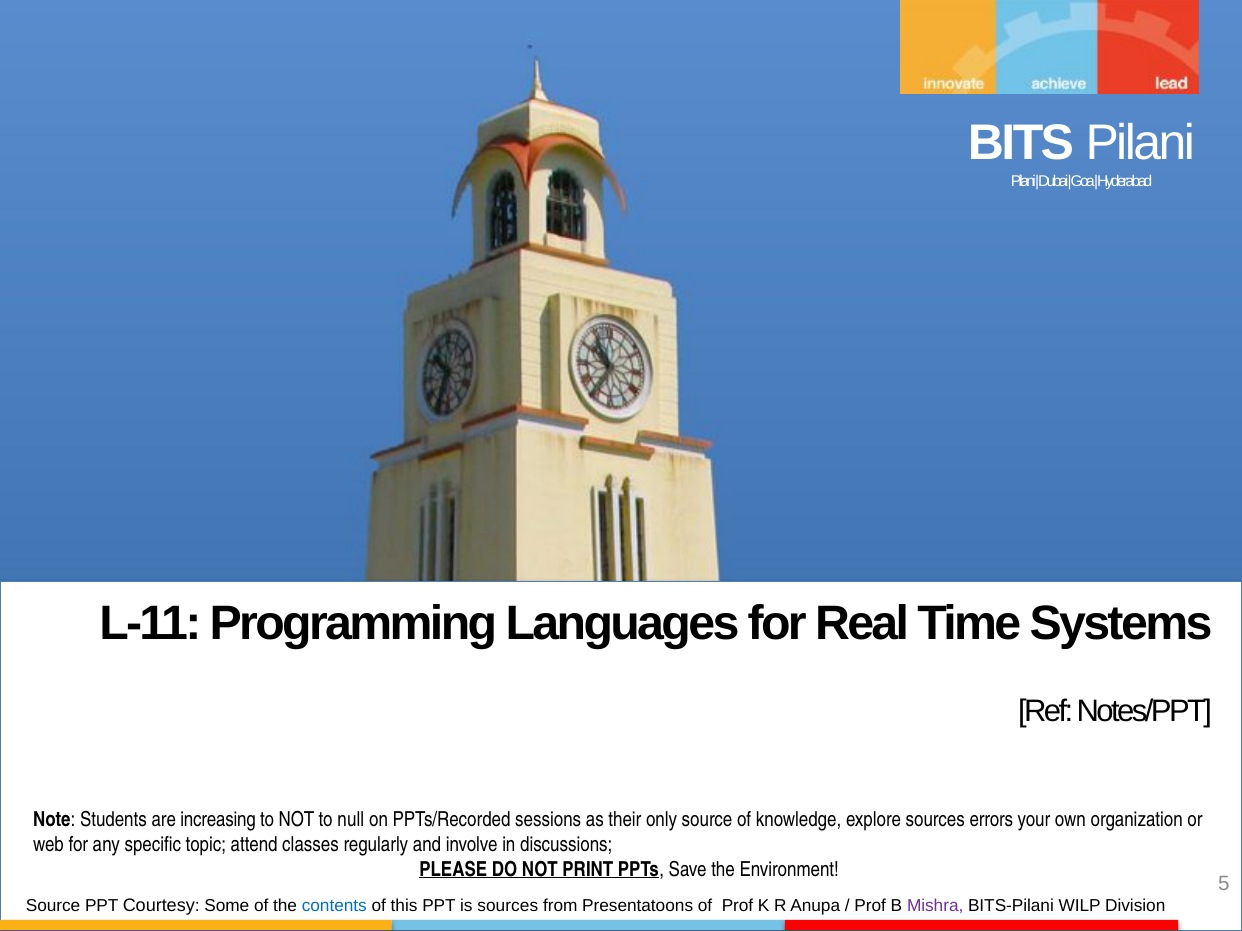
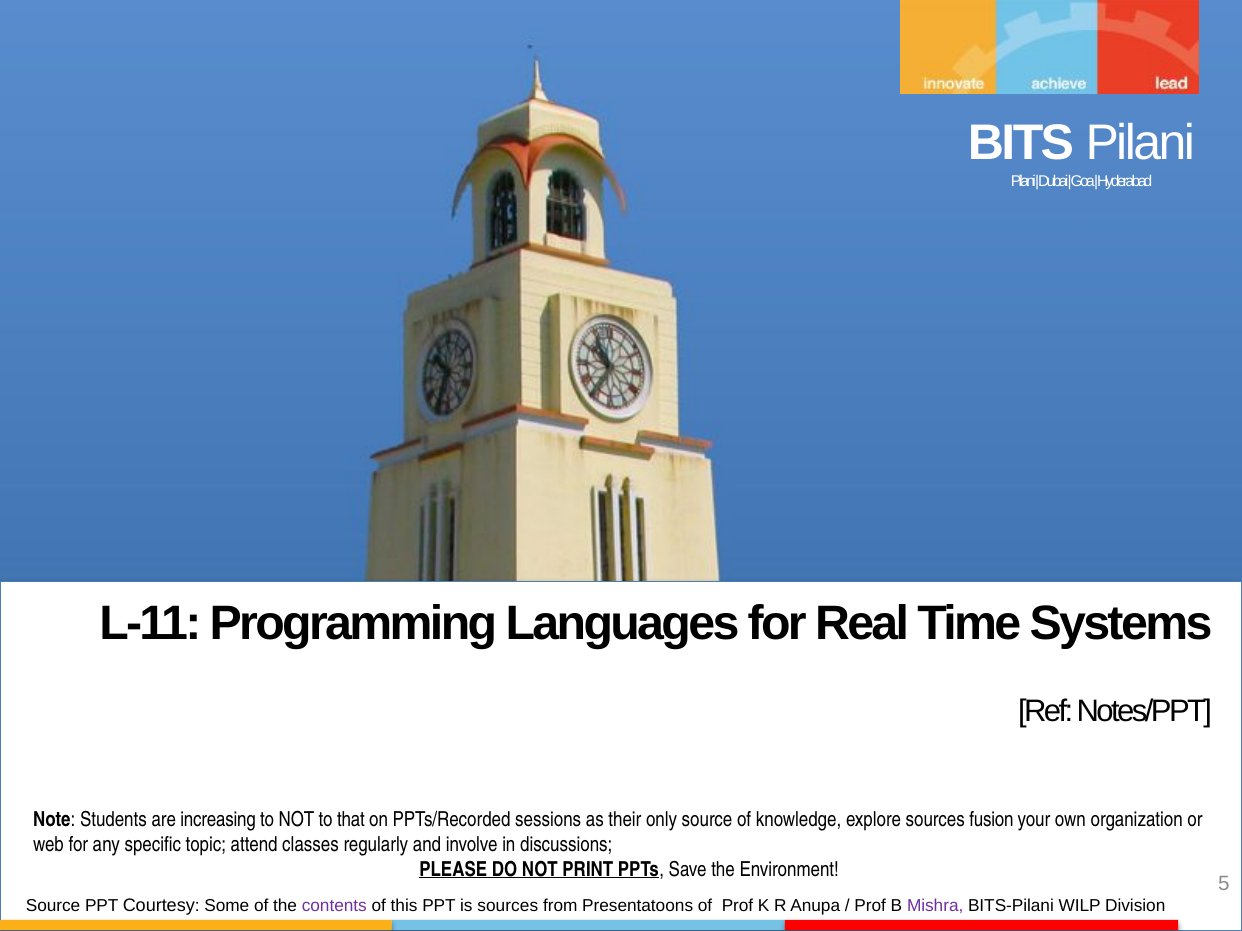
null: null -> that (351, 820)
errors: errors -> fusion (991, 820)
contents colour: blue -> purple (334, 907)
